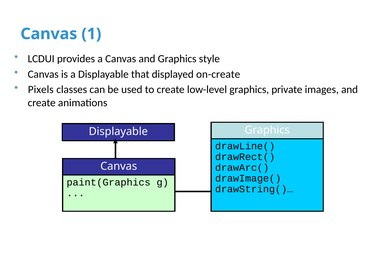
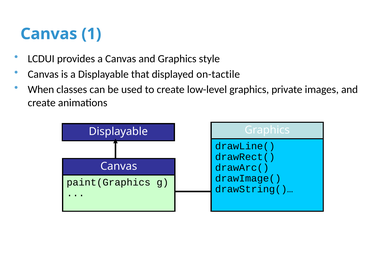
on-create: on-create -> on-tactile (218, 74)
Pixels: Pixels -> When (41, 90)
